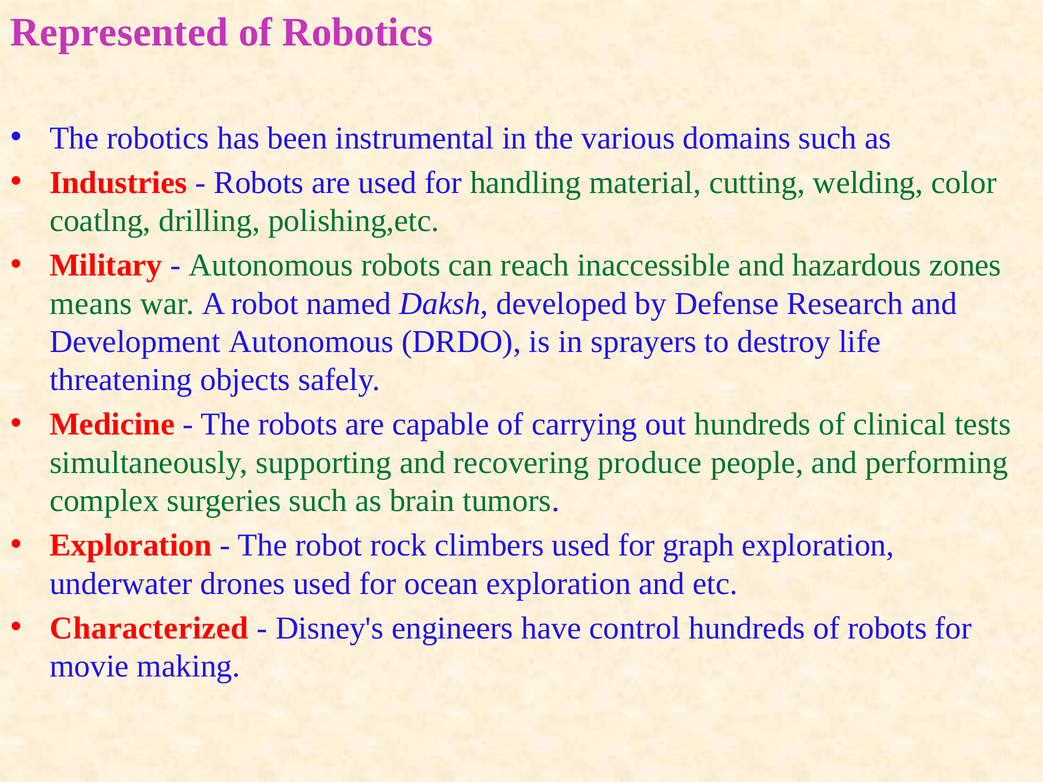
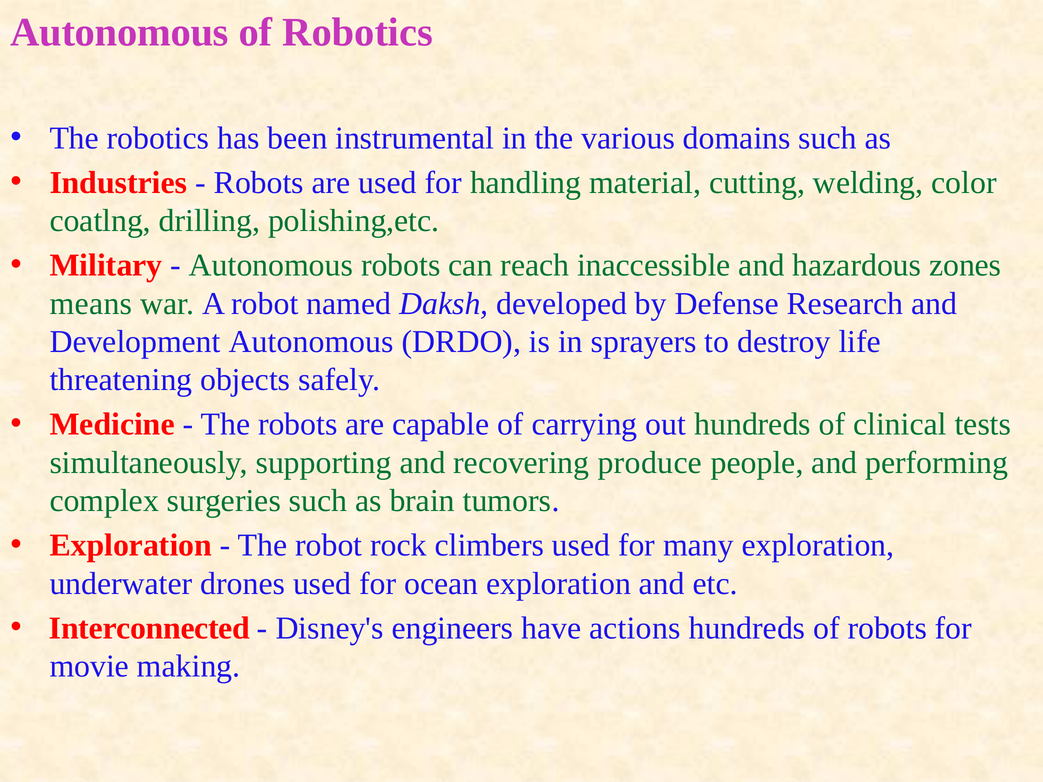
Represented: Represented -> Autonomous (120, 32)
graph: graph -> many (698, 546)
Characterized: Characterized -> Interconnected (149, 628)
control: control -> actions (635, 628)
